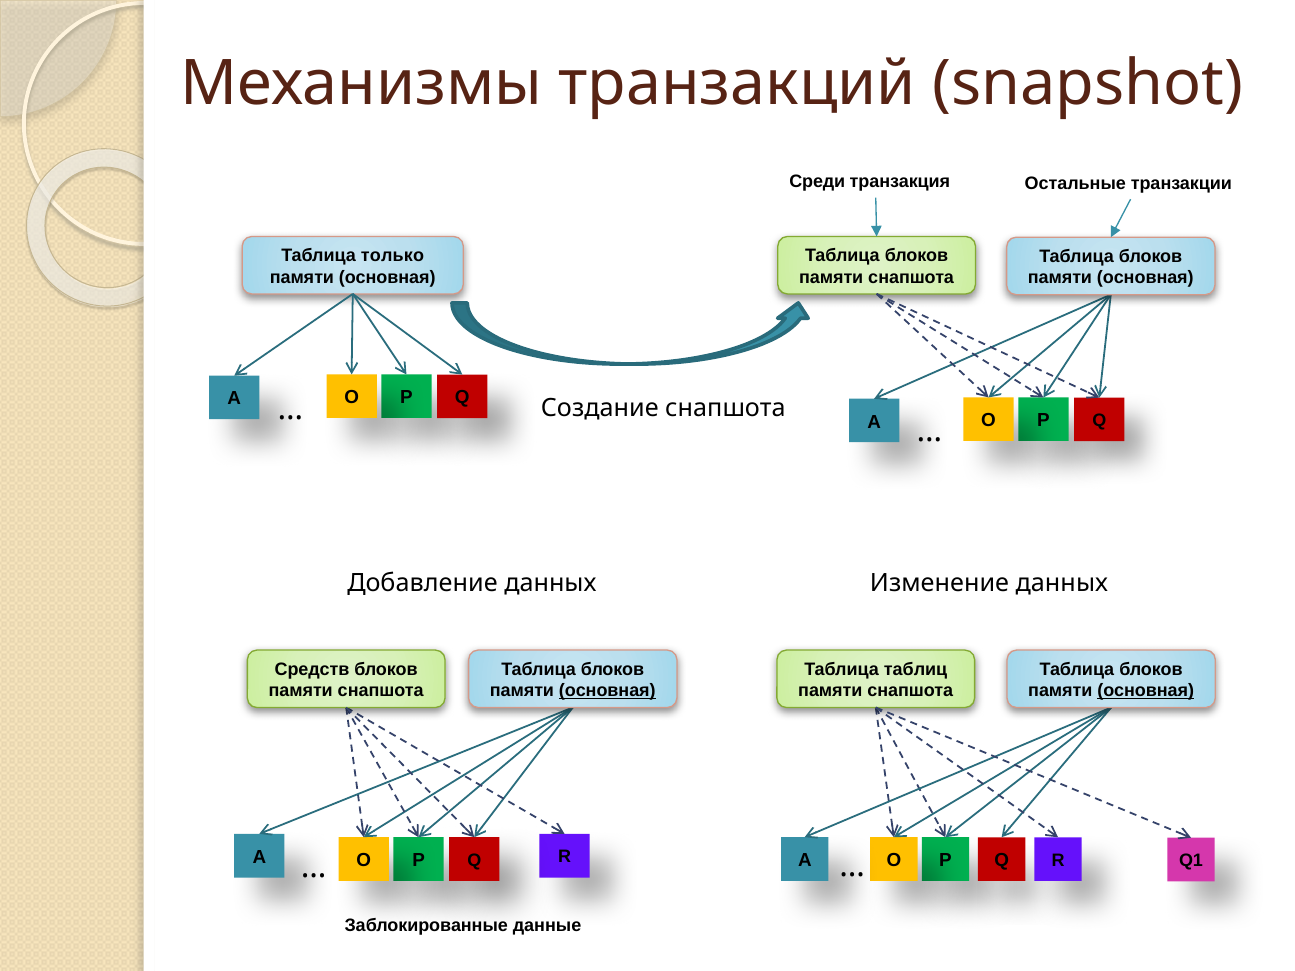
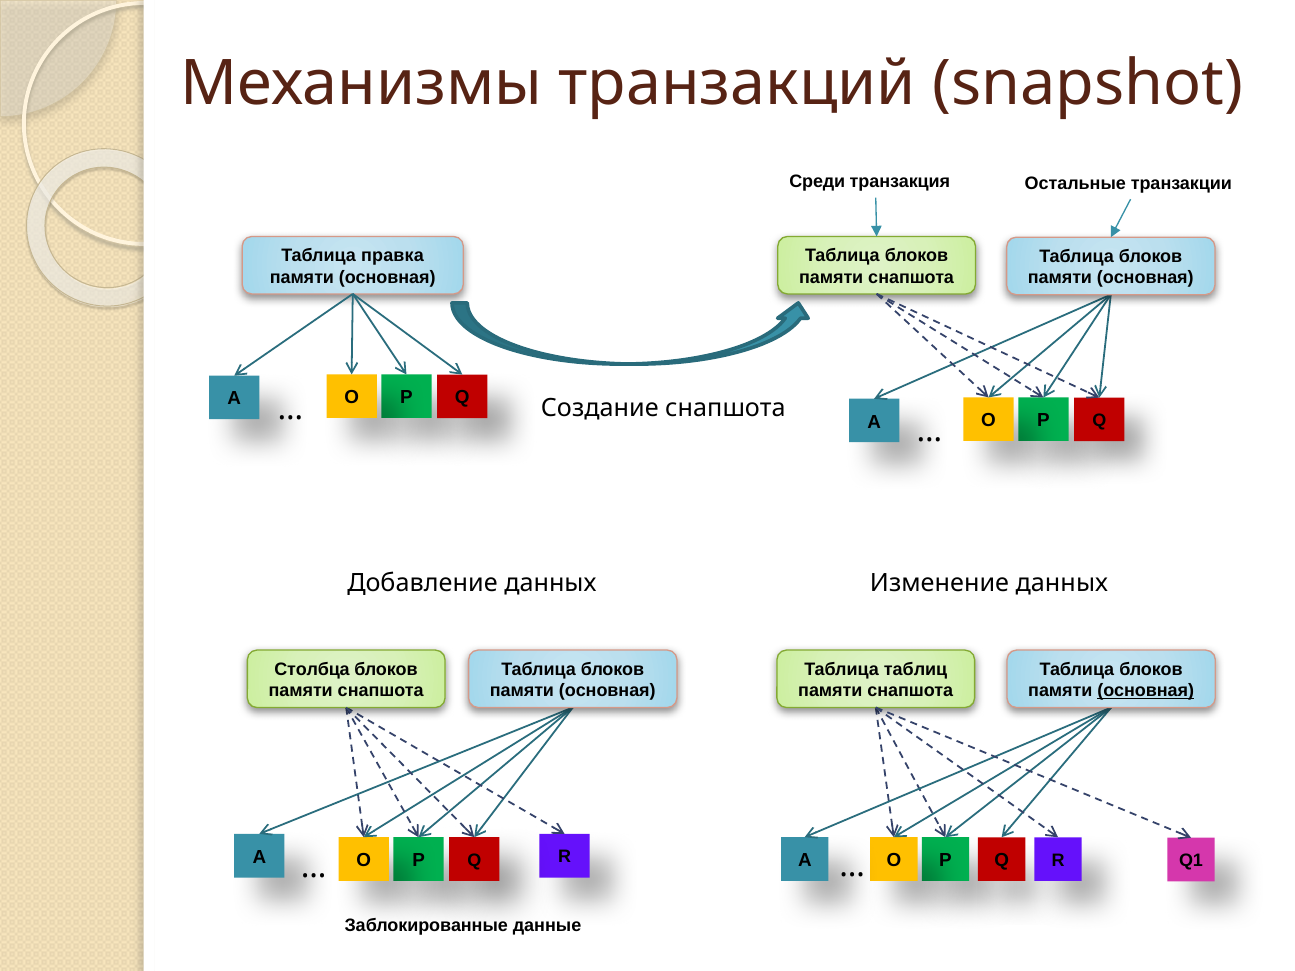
только: только -> правка (392, 256)
Средств: Средств -> Столбца (312, 669)
основная underline: present -> none (607, 691)
